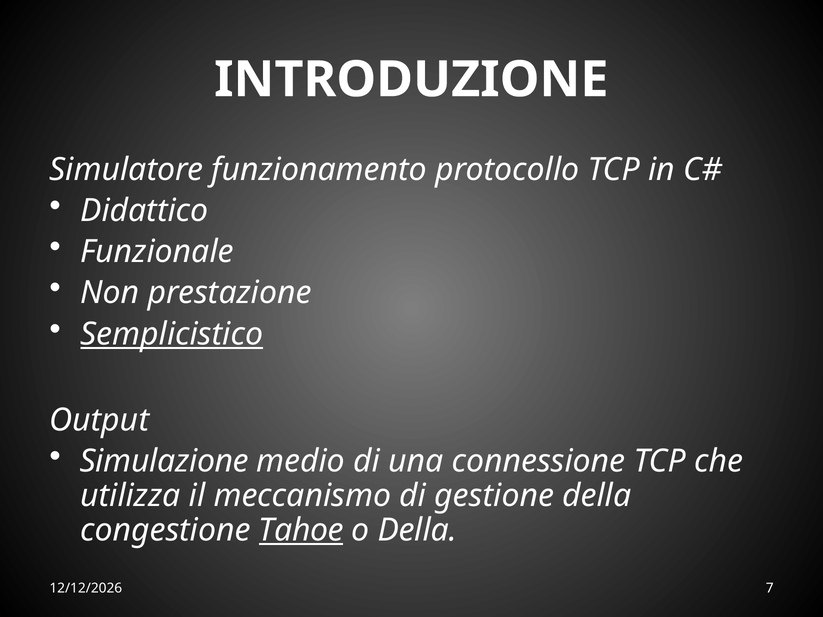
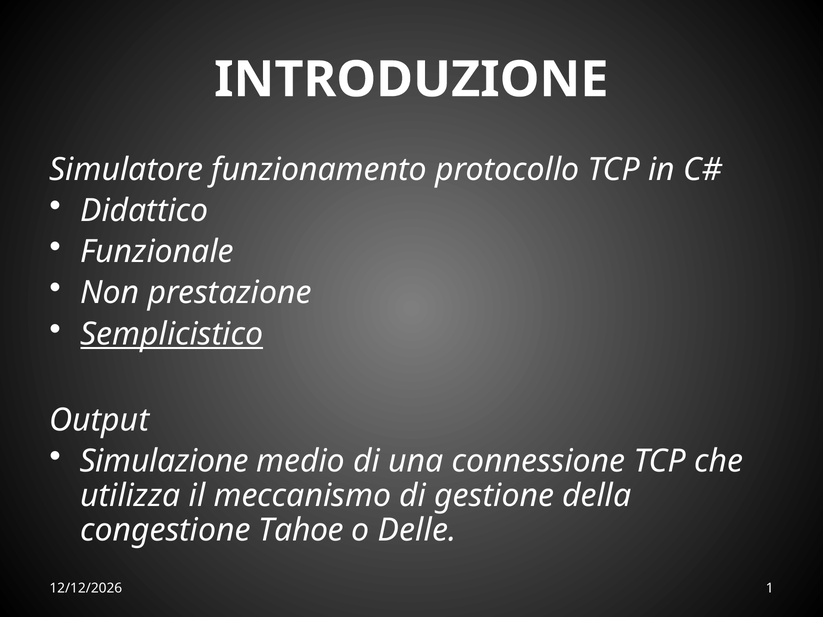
Tahoe underline: present -> none (301, 531)
o Della: Della -> Delle (417, 531)
7: 7 -> 1 (770, 588)
